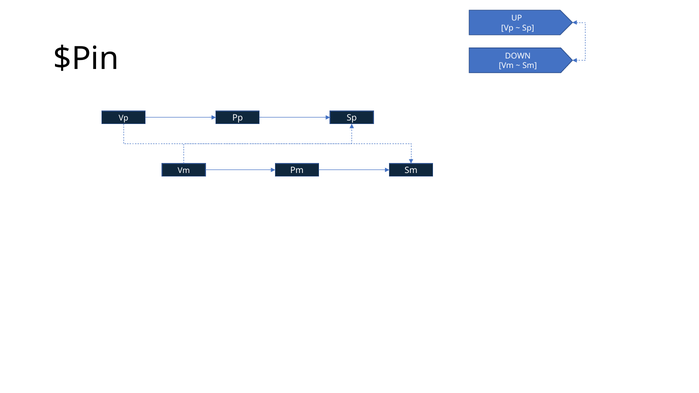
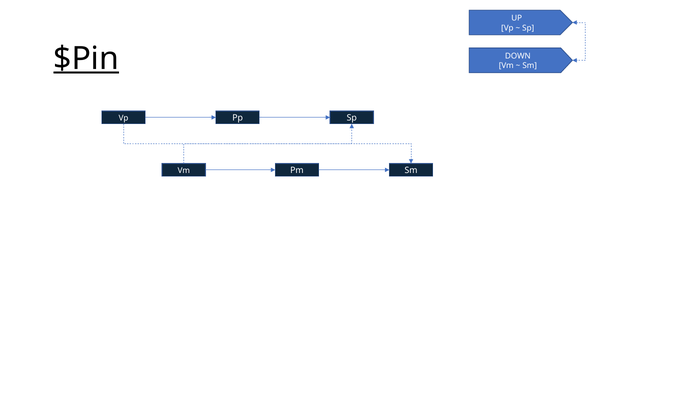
$Pin underline: none -> present (86, 59)
